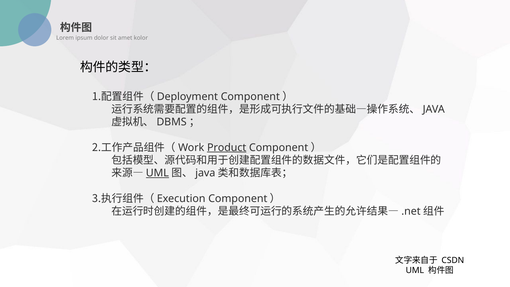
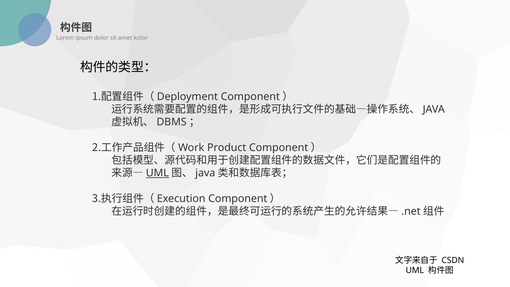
Product underline: present -> none (227, 147)
